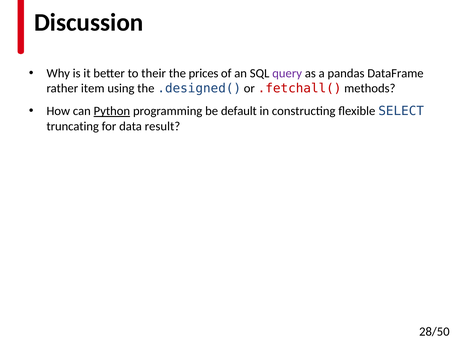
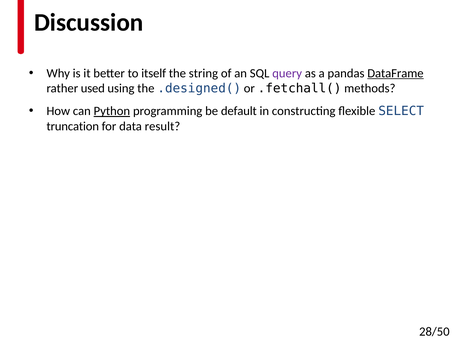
their: their -> itself (154, 73)
prices: prices -> string (203, 73)
DataFrame underline: none -> present (395, 73)
item: item -> used (93, 88)
.fetchall( colour: red -> black (300, 88)
truncating: truncating -> truncation (73, 126)
